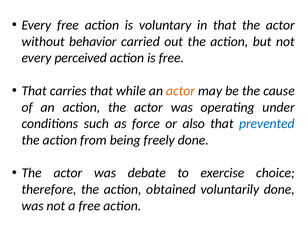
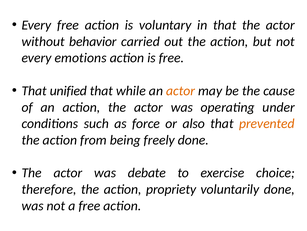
perceived: perceived -> emotions (81, 58)
carries: carries -> unified (68, 91)
prevented colour: blue -> orange (267, 123)
obtained: obtained -> propriety (171, 189)
